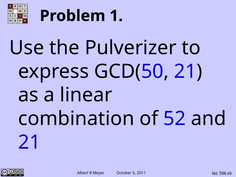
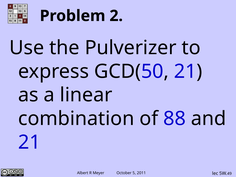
1: 1 -> 2 (116, 16)
52: 52 -> 88 (175, 119)
